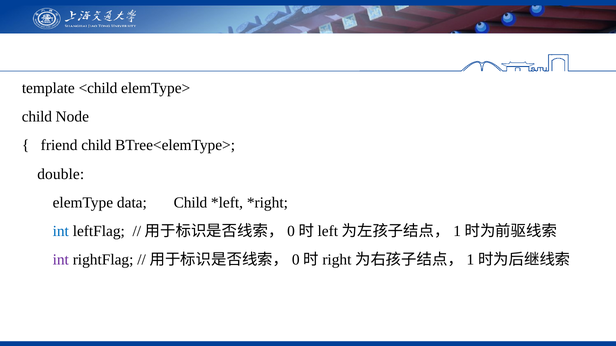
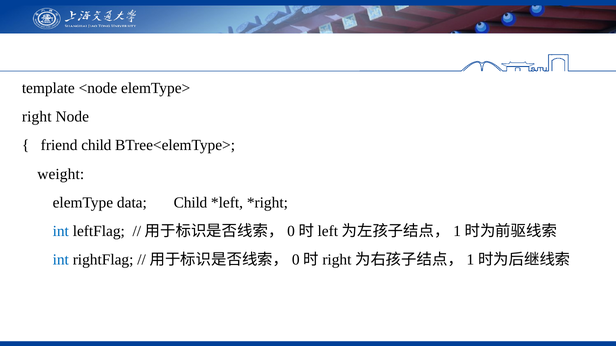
<child: <child -> <node (98, 88)
child: child -> right (37, 117)
double: double -> weight (61, 174)
int colour: purple -> blue (61, 260)
